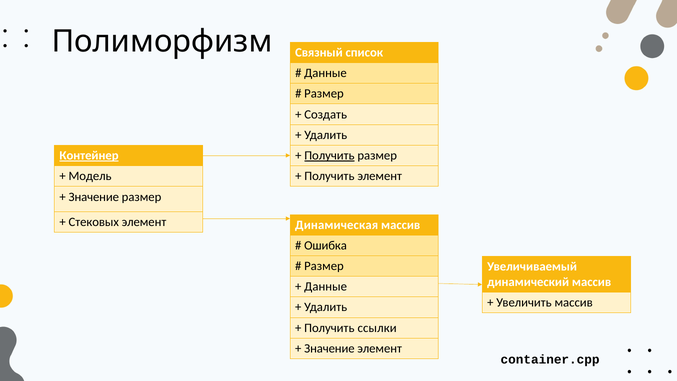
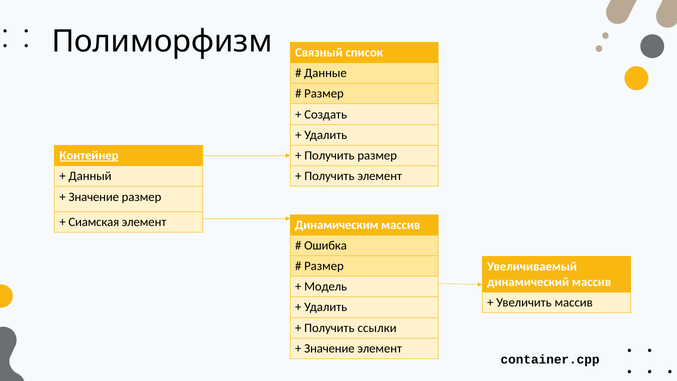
Получить underline: present -> none (329, 155)
Модель: Модель -> Данный (90, 176)
Стековых: Стековых -> Сиамская (94, 222)
Динамическая: Динамическая -> Динамическим (337, 225)
Данные: Данные -> Модель (326, 287)
